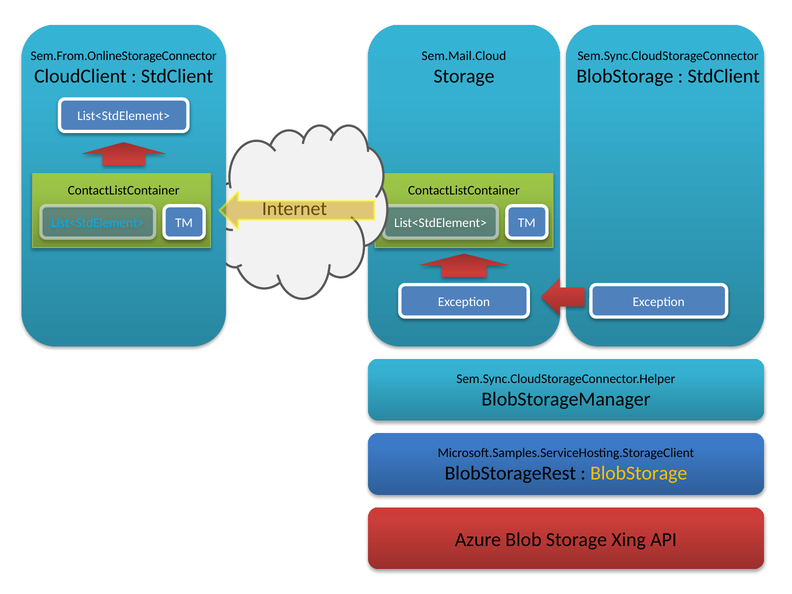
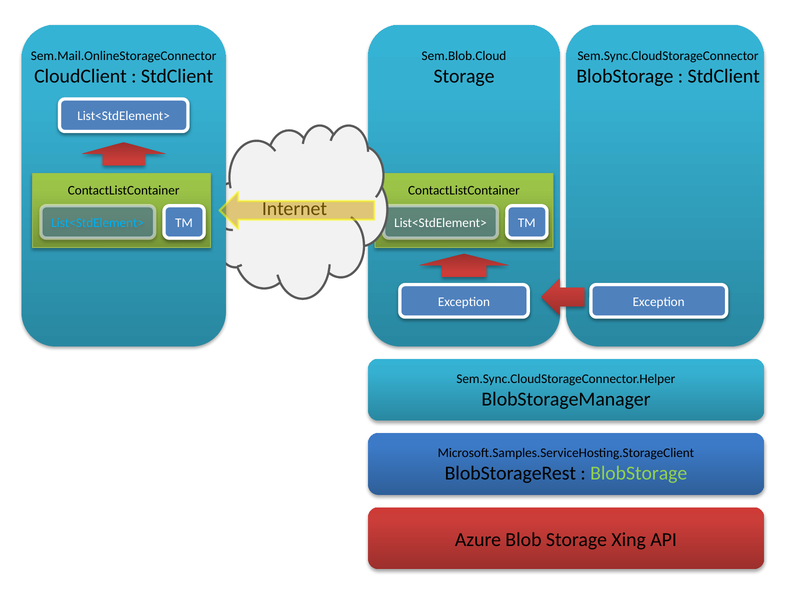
Sem.From.OnlineStorageConnector: Sem.From.OnlineStorageConnector -> Sem.Mail.OnlineStorageConnector (124, 56)
Sem.Mail.Cloud: Sem.Mail.Cloud -> Sem.Blob.Cloud (464, 56)
BlobStorage colour: yellow -> light green (639, 473)
